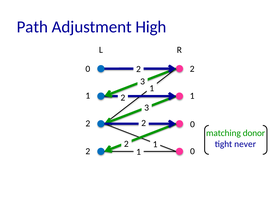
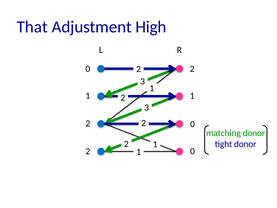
Path: Path -> That (32, 27)
tight never: never -> donor (245, 144)
